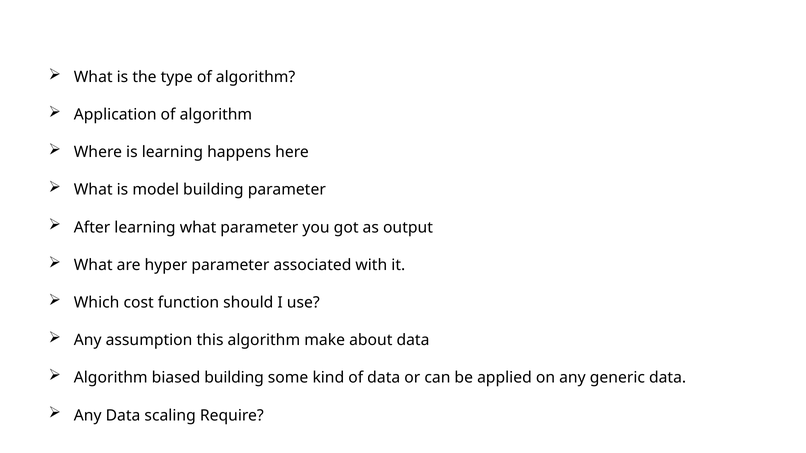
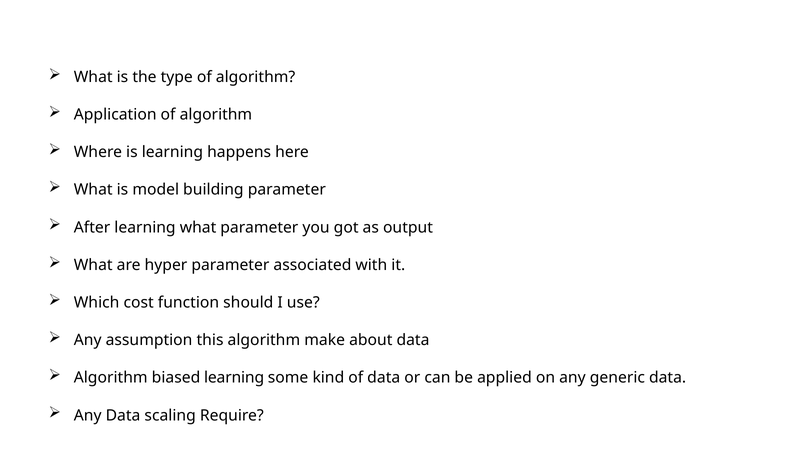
biased building: building -> learning (234, 378)
